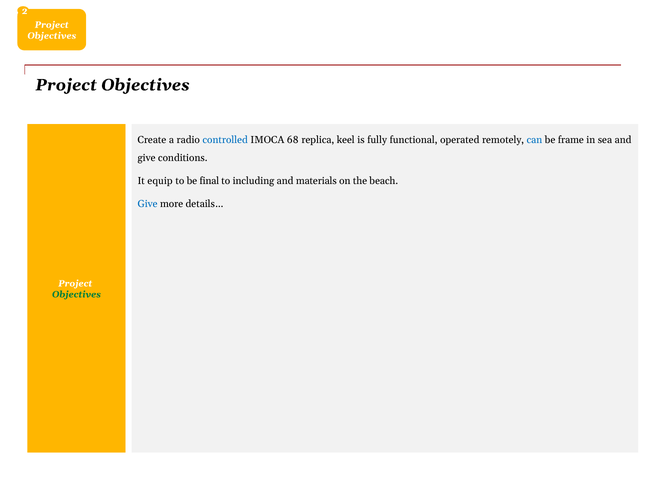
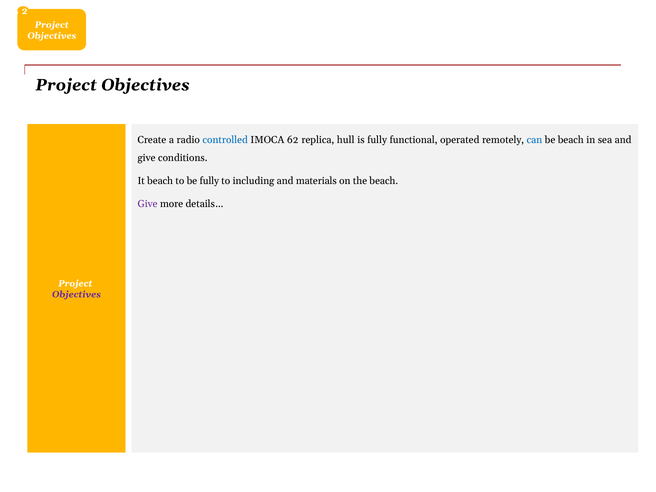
68: 68 -> 62 (293, 140)
keel: keel -> hull (346, 140)
be frame: frame -> beach (571, 140)
It equip: equip -> beach (160, 181)
be final: final -> fully (209, 181)
Give colour: blue -> purple (148, 204)
Objectives colour: green -> purple (76, 294)
